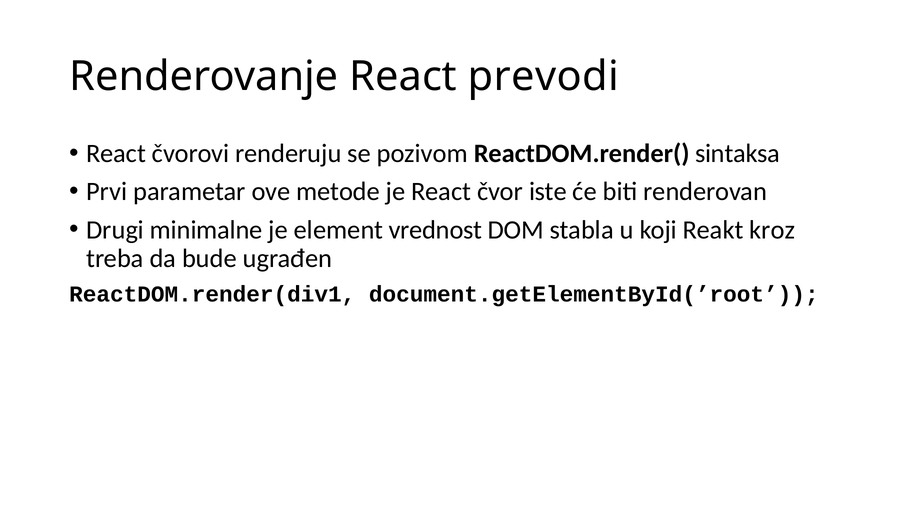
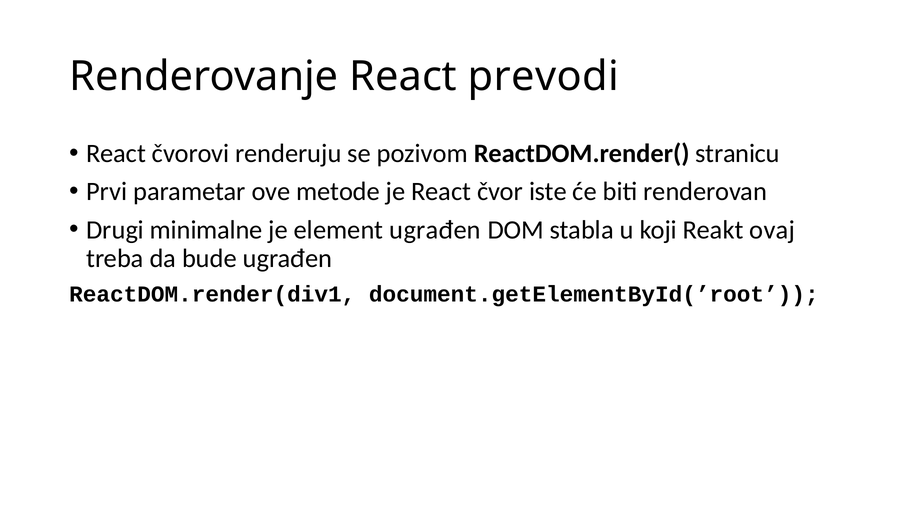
sintaksa: sintaksa -> stranicu (738, 154)
element vrednost: vrednost -> ugrađen (435, 230)
kroz: kroz -> ovaj (772, 230)
